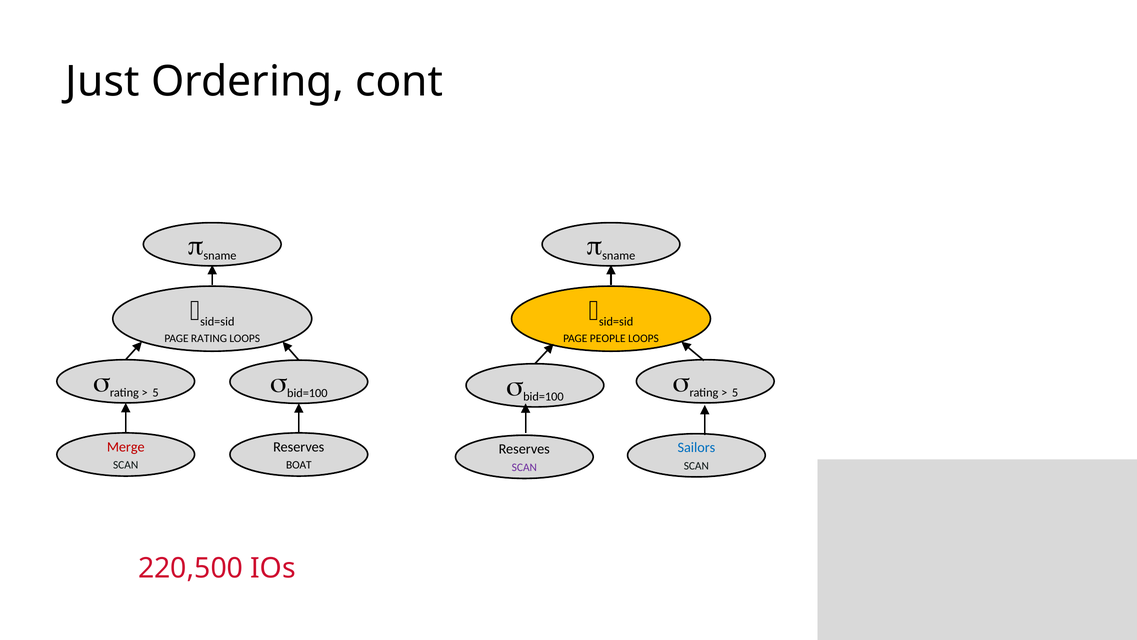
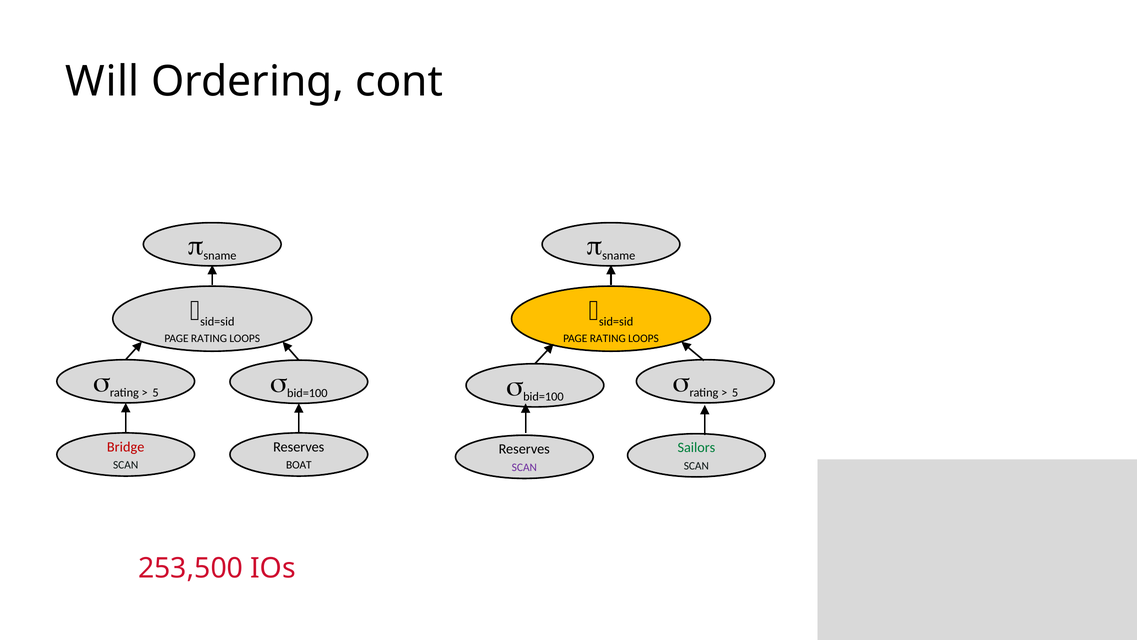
Just: Just -> Will (102, 82)
PEOPLE: PEOPLE -> RATING (608, 338)
Merge: Merge -> Bridge (126, 447)
Sailors colour: blue -> green (696, 447)
220,500: 220,500 -> 253,500 (191, 568)
